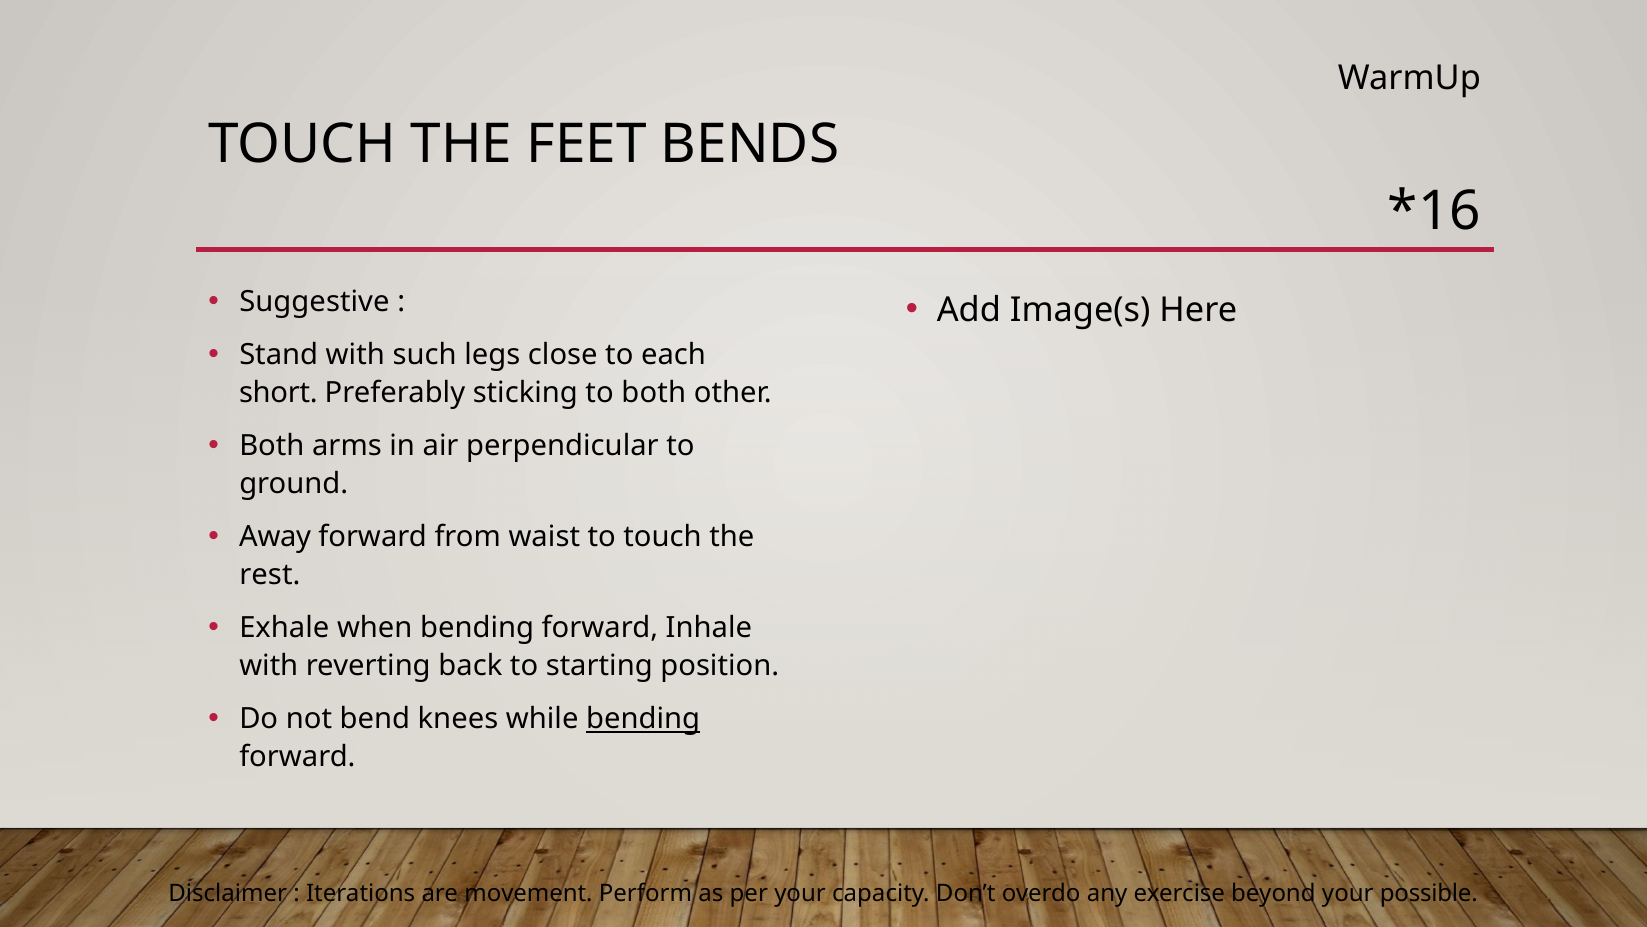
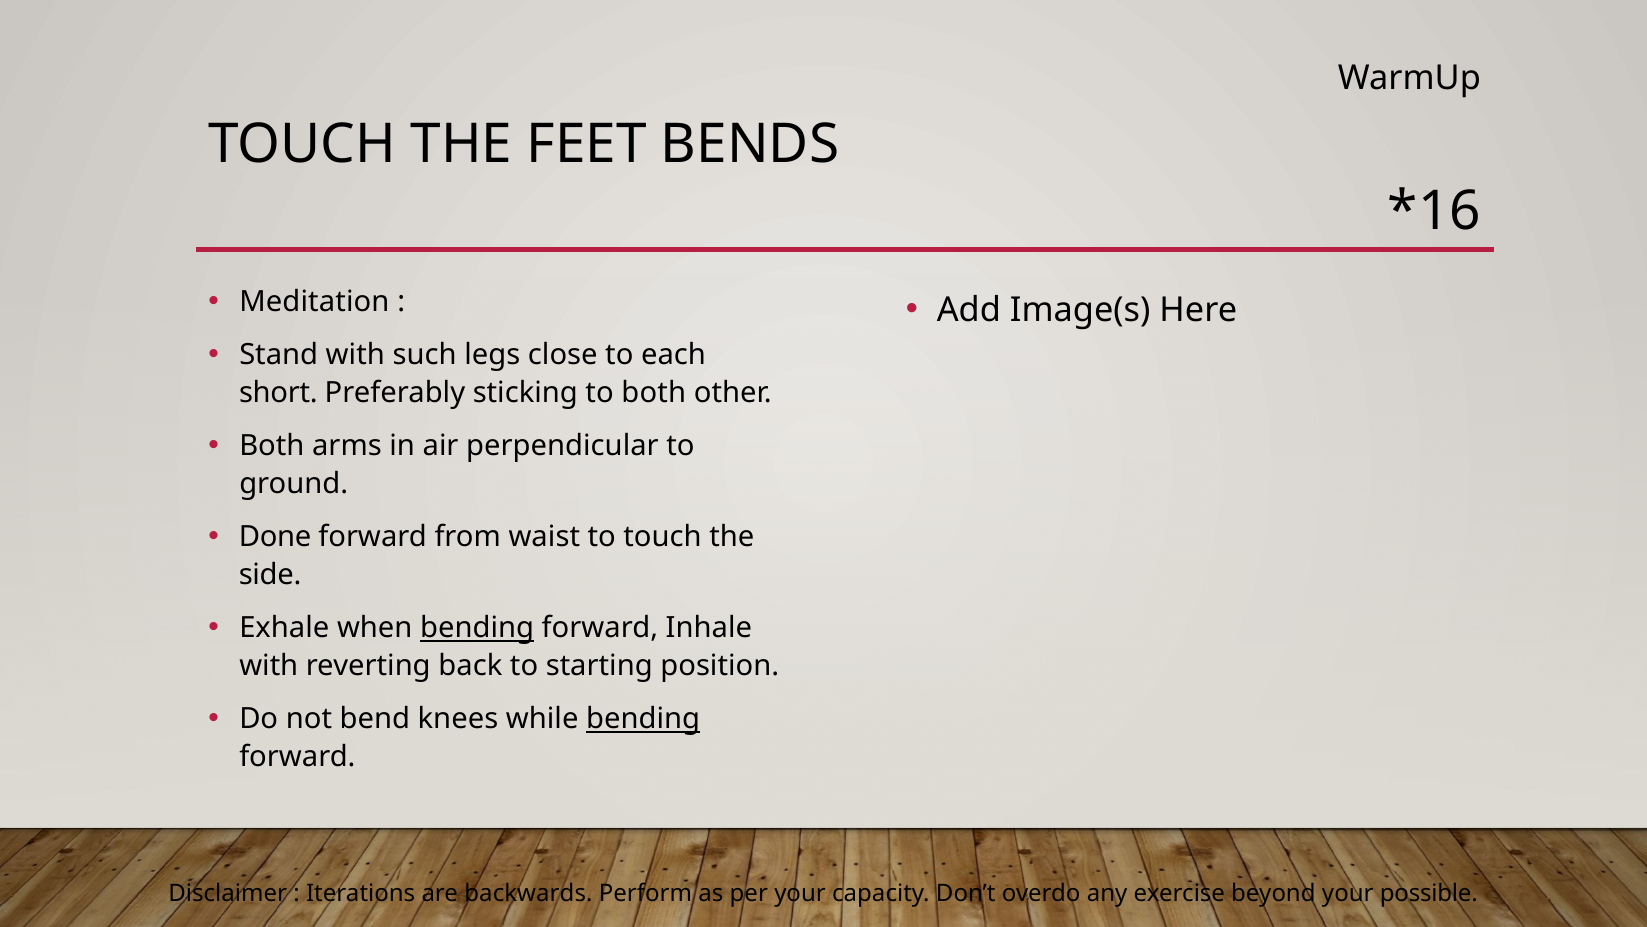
Suggestive: Suggestive -> Meditation (314, 302)
Away: Away -> Done (275, 537)
rest: rest -> side (270, 575)
bending underline: none -> present (477, 628)
movement: movement -> backwards (528, 893)
